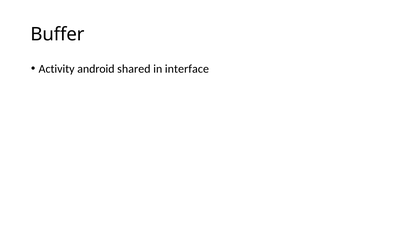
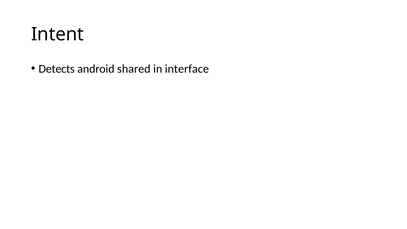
Buffer: Buffer -> Intent (58, 34)
Activity: Activity -> Detects (57, 69)
